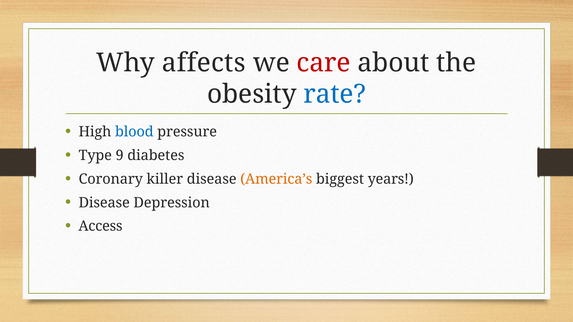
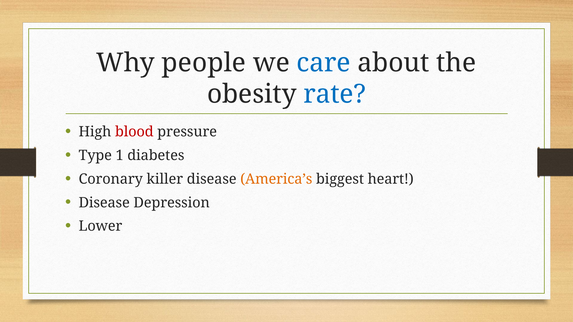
affects: affects -> people (204, 63)
care colour: red -> blue (324, 63)
blood colour: blue -> red (134, 132)
9: 9 -> 1 (120, 156)
years: years -> heart (391, 179)
Access: Access -> Lower (100, 226)
